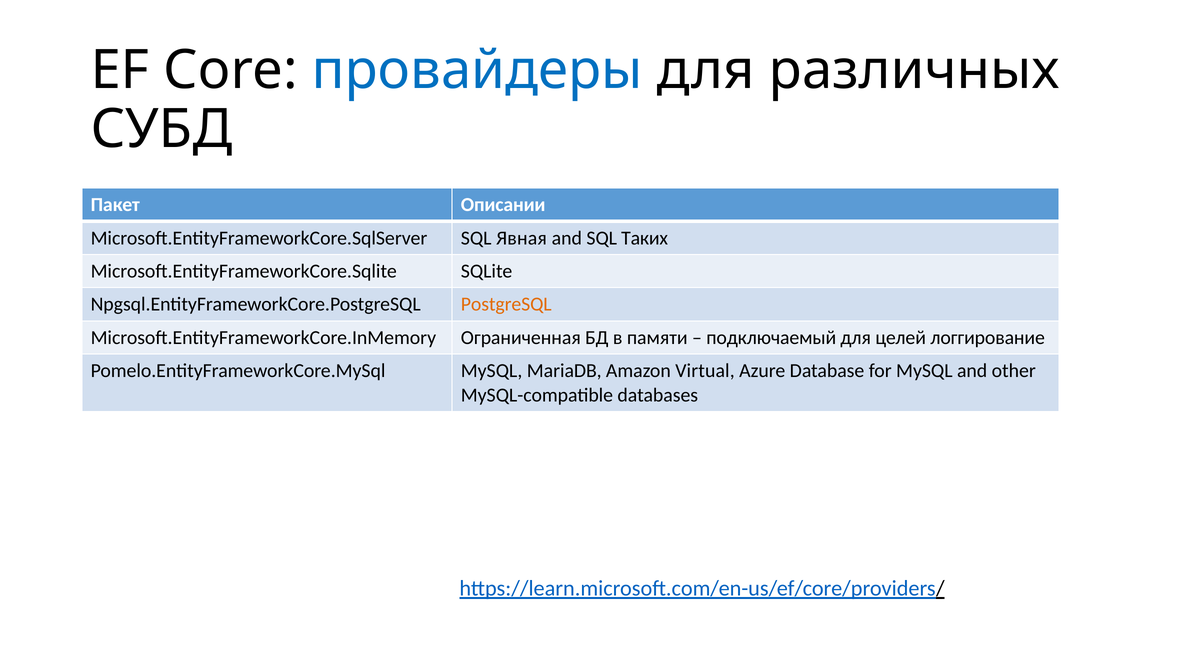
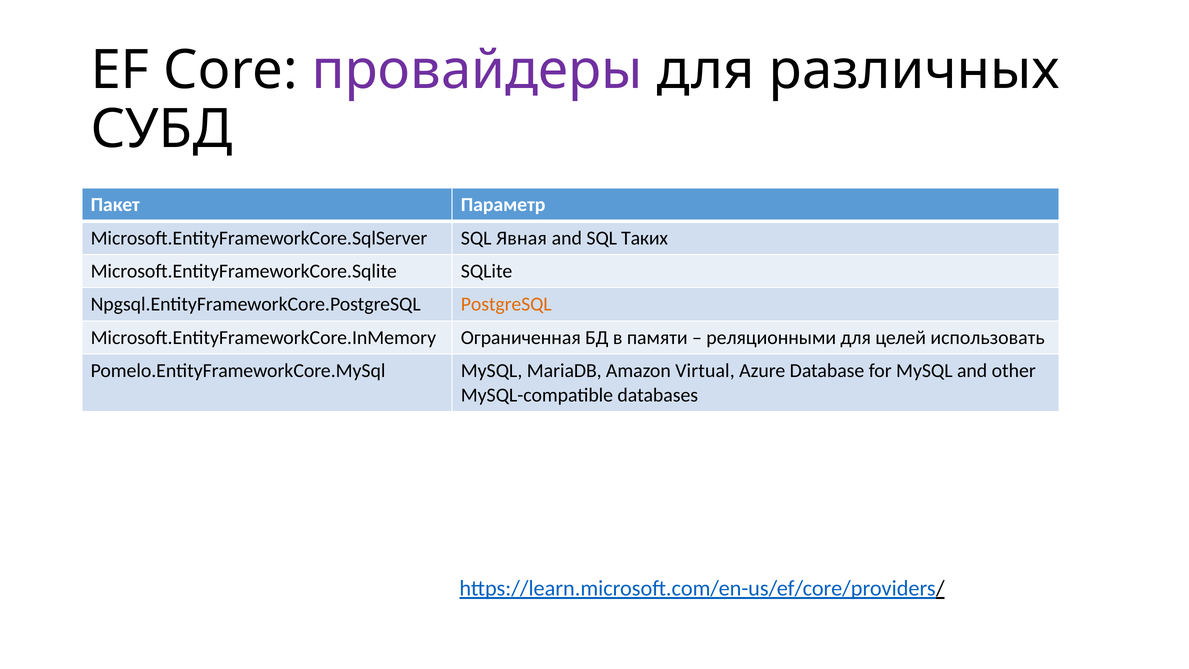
провайдеры colour: blue -> purple (477, 70)
Описании: Описании -> Параметр (503, 205)
подключаемый: подключаемый -> реляционными (771, 338)
логгирование: логгирование -> использовать (988, 338)
